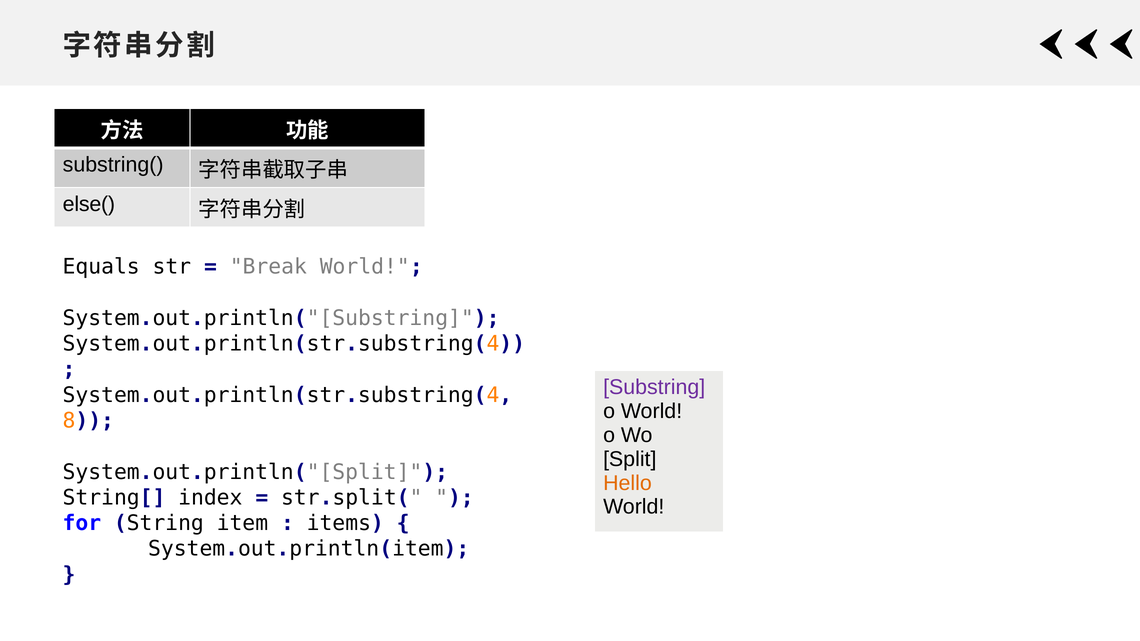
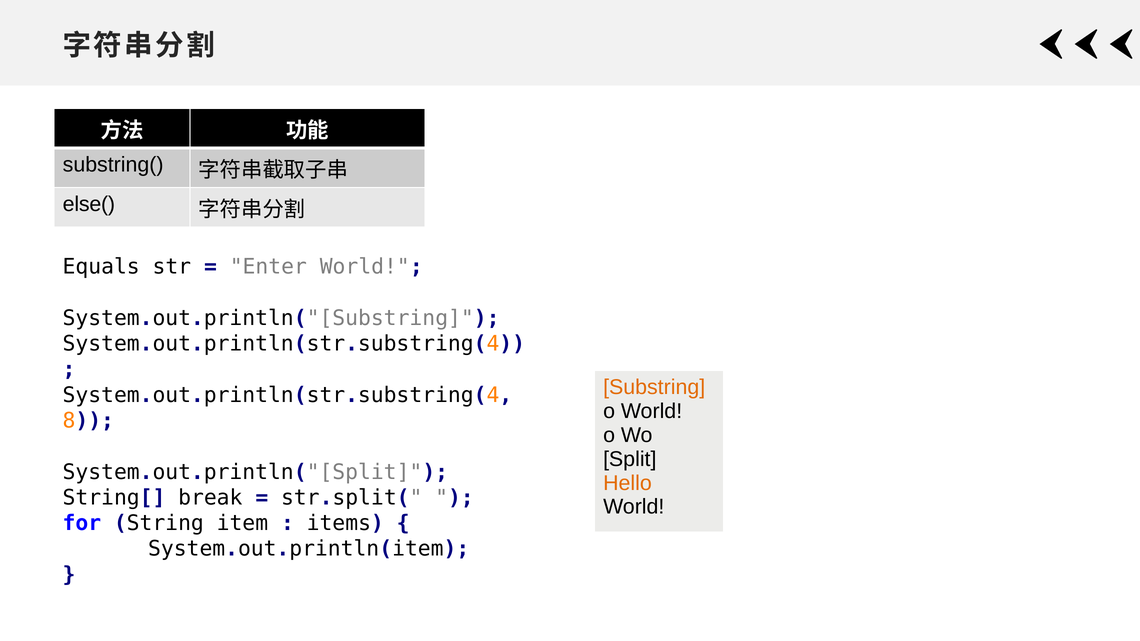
Break: Break -> Enter (268, 267)
Substring colour: purple -> orange (654, 387)
index: index -> break (210, 498)
